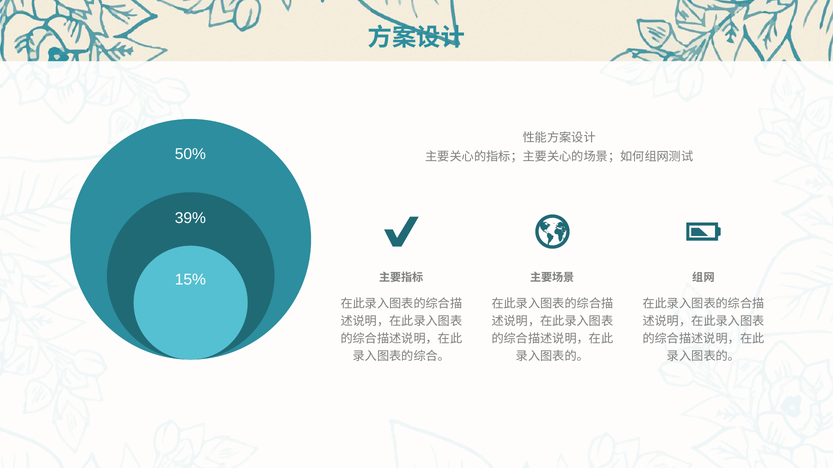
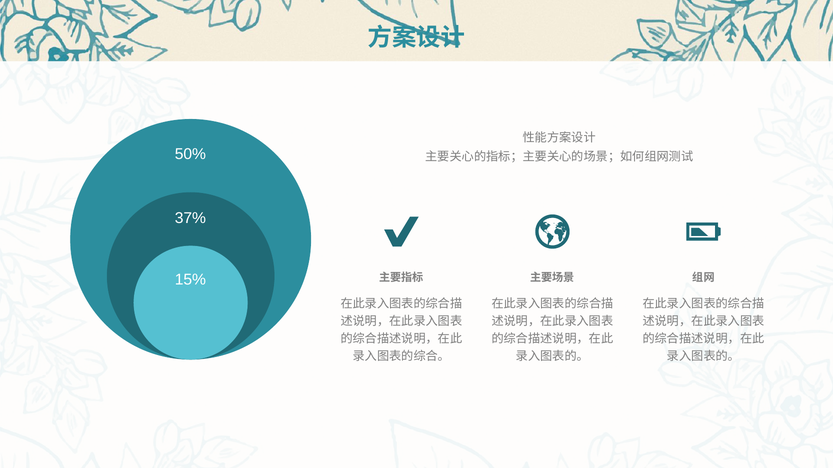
39%: 39% -> 37% (190, 219)
